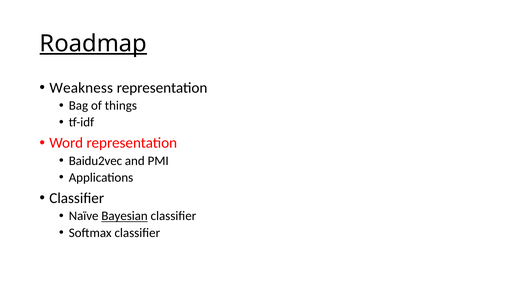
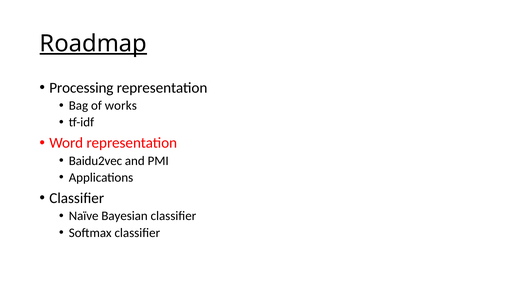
Weakness: Weakness -> Processing (81, 88)
things: things -> works (121, 106)
Bayesian underline: present -> none (125, 216)
